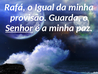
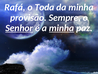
Igual: Igual -> Toda (44, 7)
Guarda: Guarda -> Sempre (65, 18)
minha underline: none -> present (62, 28)
